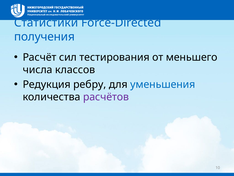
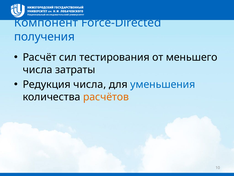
Статистики: Статистики -> Компонент (46, 23)
классов: классов -> затраты (75, 70)
Редукция ребру: ребру -> числа (90, 84)
расчётов colour: purple -> orange (106, 97)
